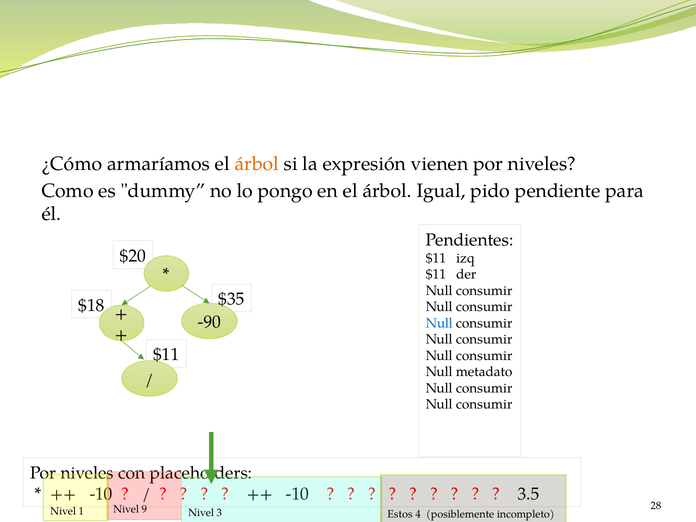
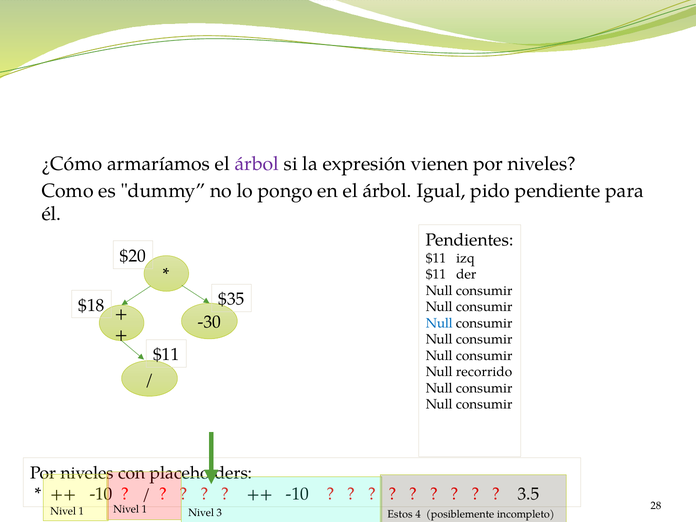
árbol colour: orange -> purple (257, 164)
-90: -90 -> -30 (209, 322)
metadato: metadato -> recorrido (484, 372)
1 Nivel 9: 9 -> 1 (144, 509)
